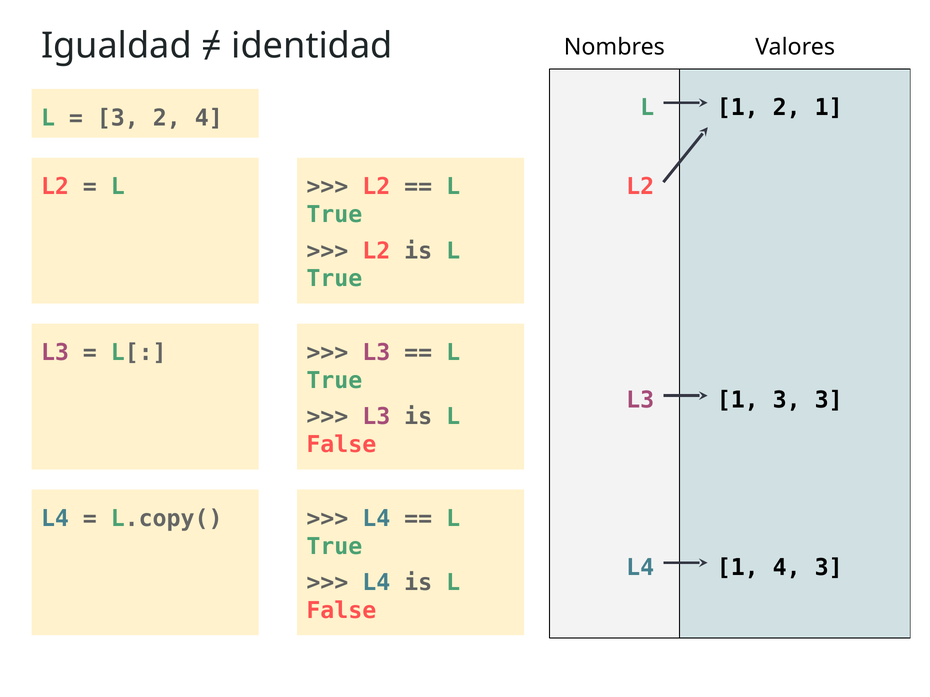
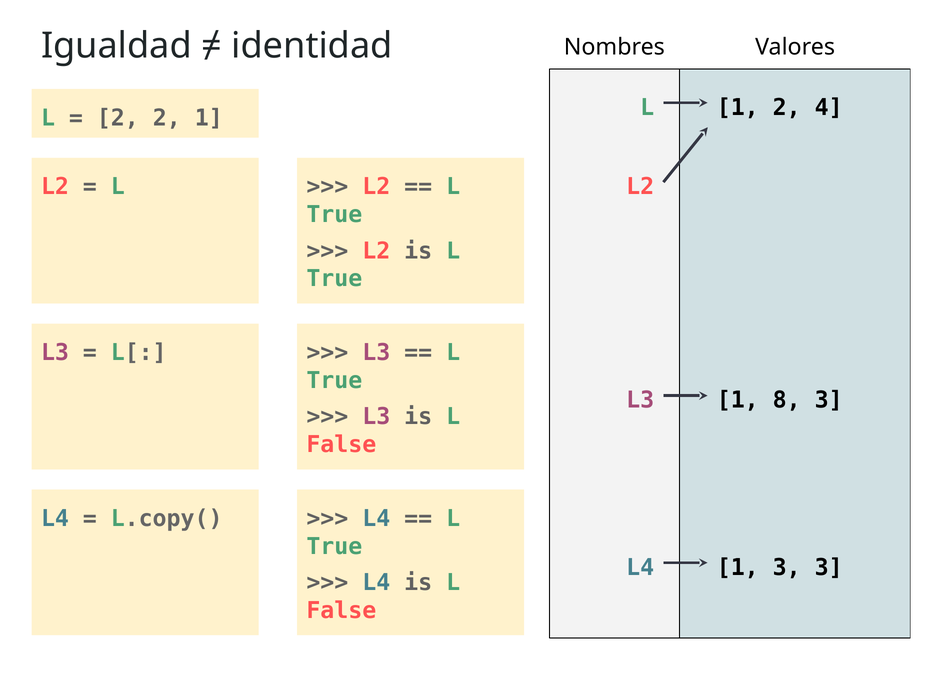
2 1: 1 -> 4 (829, 107)
3: 3 -> 2 (118, 118)
2 4: 4 -> 1 (209, 118)
1 3: 3 -> 8 (787, 401)
1 4: 4 -> 3 (787, 568)
